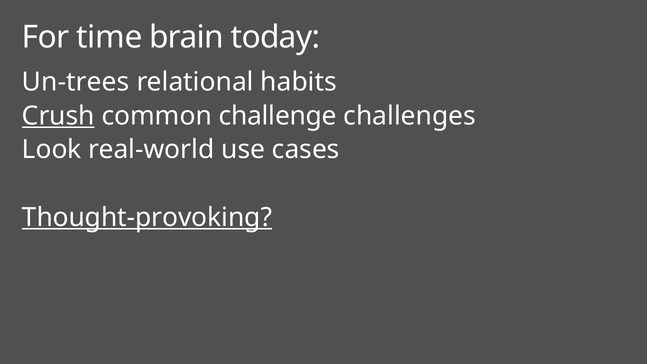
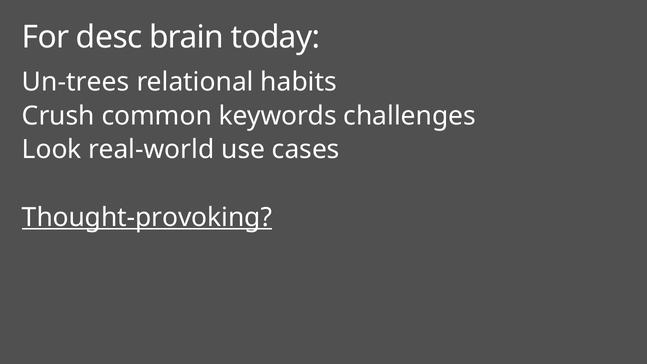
time: time -> desc (109, 37)
Crush underline: present -> none (58, 116)
challenge: challenge -> keywords (278, 116)
